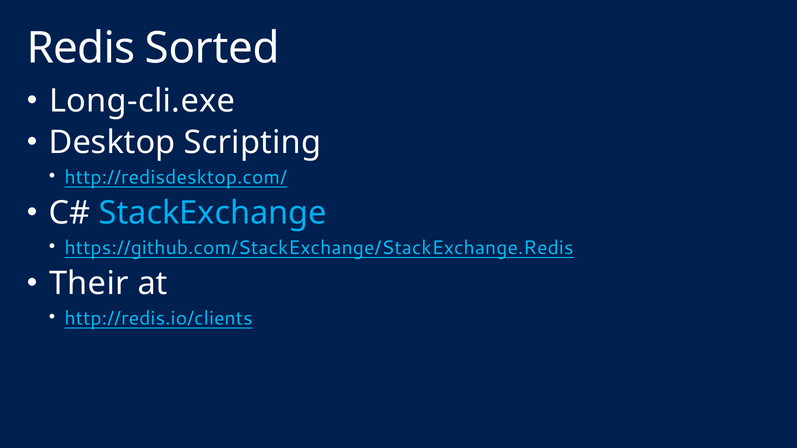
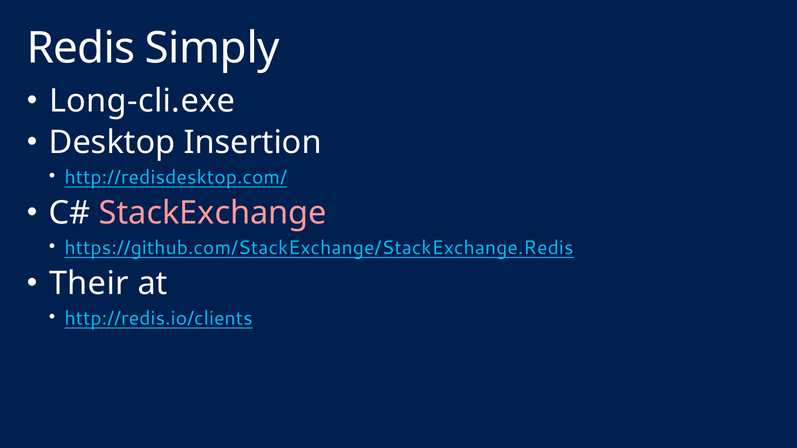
Sorted: Sorted -> Simply (212, 48)
Scripting: Scripting -> Insertion (253, 143)
StackExchange colour: light blue -> pink (213, 213)
